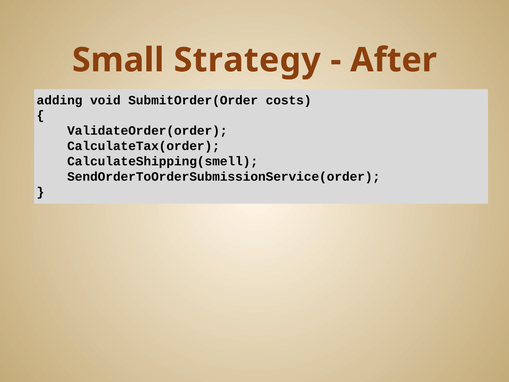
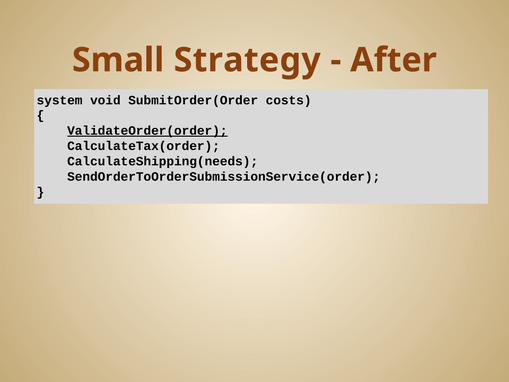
adding: adding -> system (60, 100)
ValidateOrder(order underline: none -> present (147, 131)
CalculateShipping(smell: CalculateShipping(smell -> CalculateShipping(needs (163, 161)
